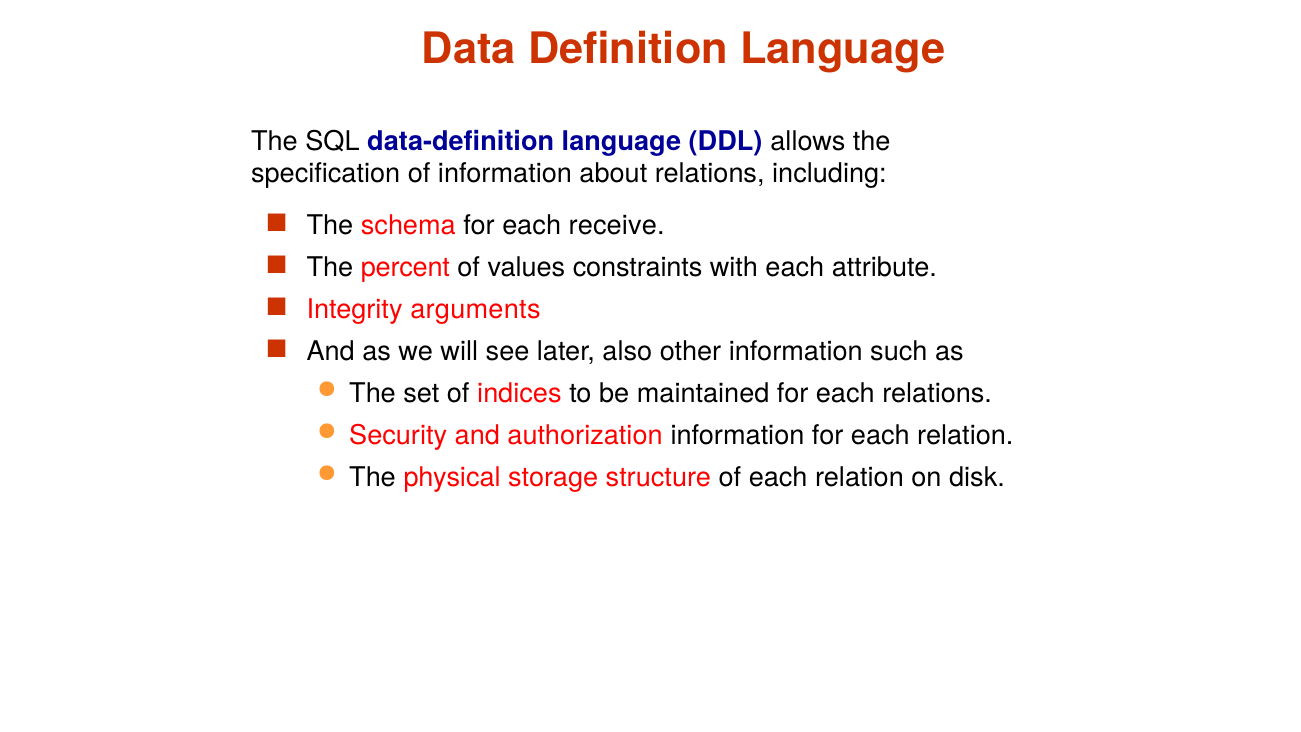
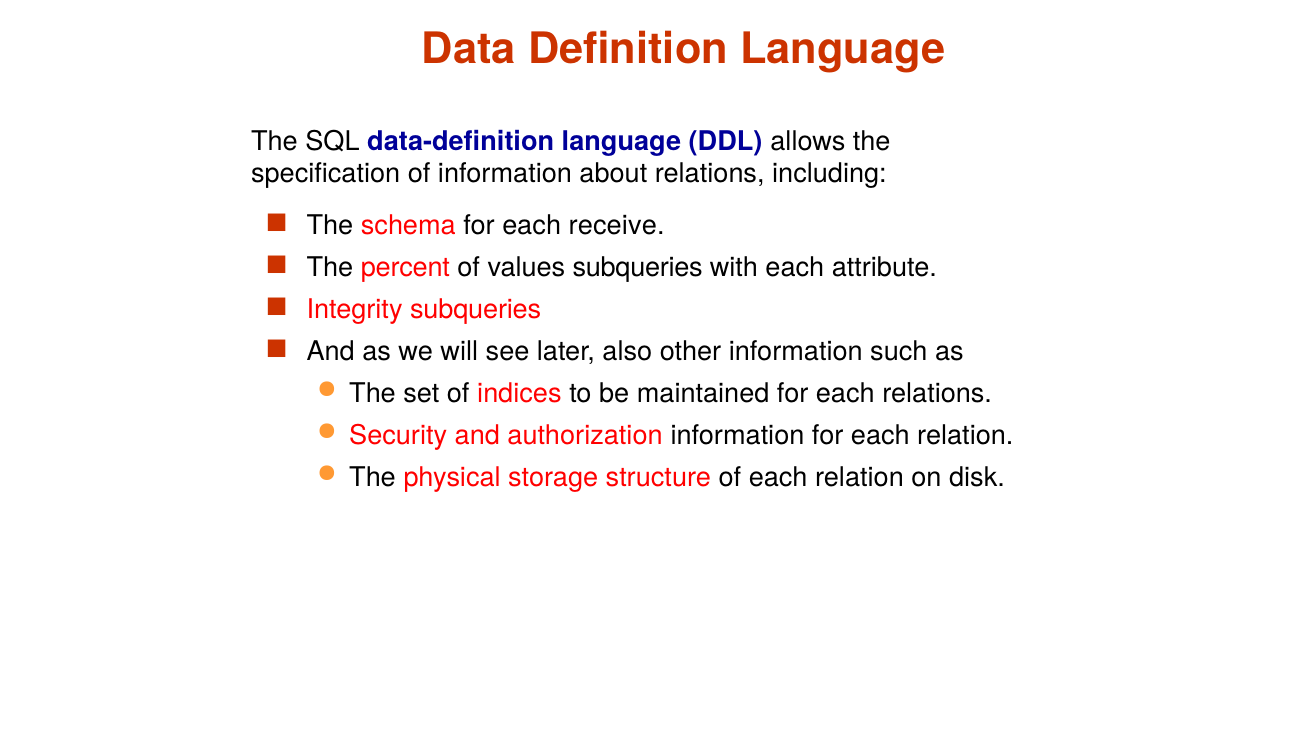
values constraints: constraints -> subqueries (638, 268)
Integrity arguments: arguments -> subqueries (476, 310)
